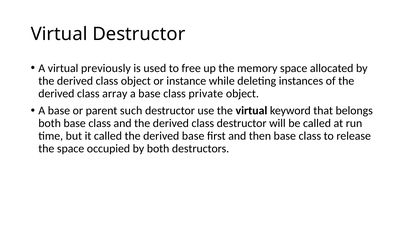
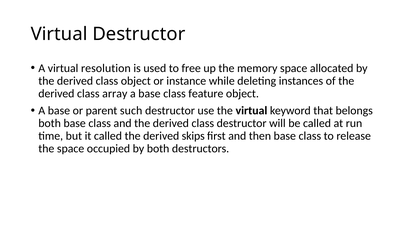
previously: previously -> resolution (106, 68)
private: private -> feature (206, 94)
derived base: base -> skips (193, 136)
